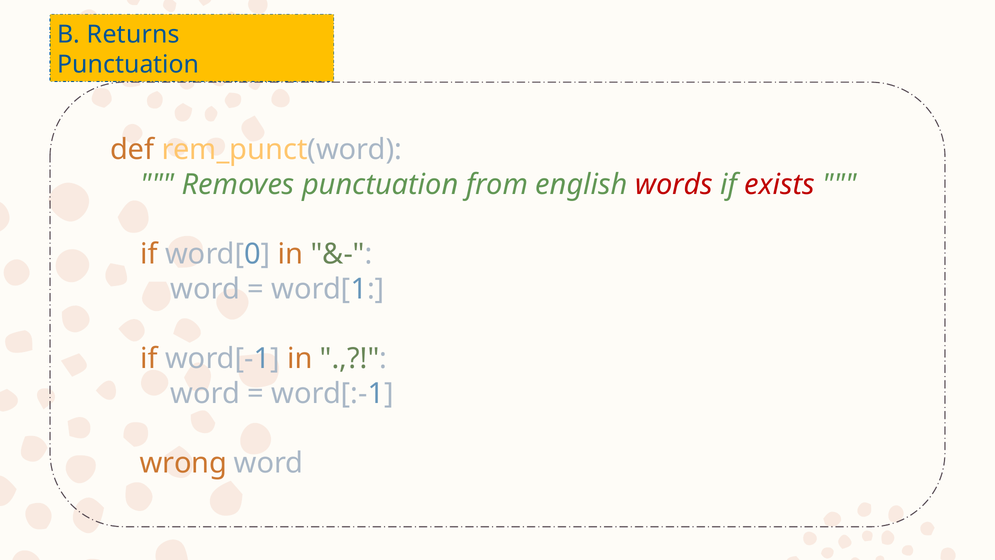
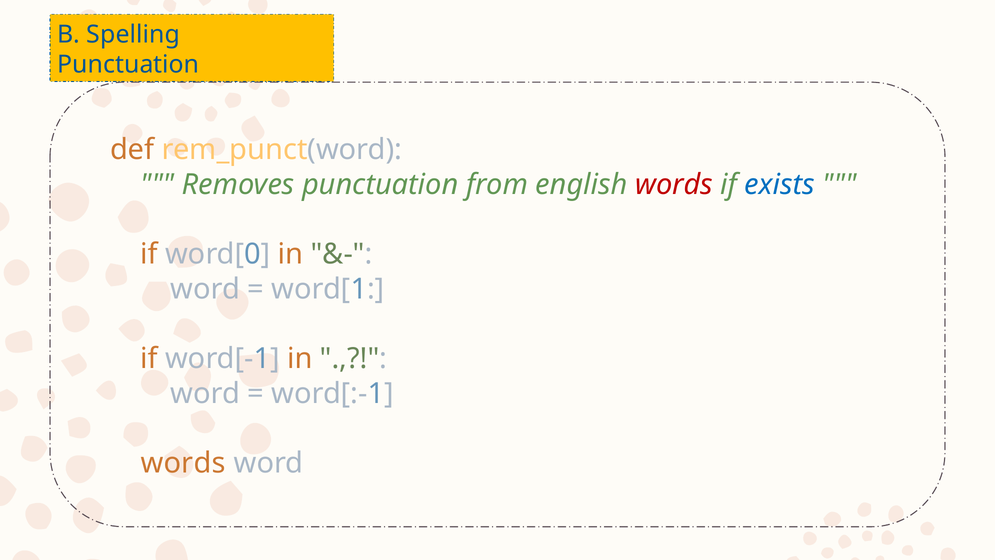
Returns: Returns -> Spelling (133, 35)
exists colour: red -> blue (780, 184)
wrong: wrong -> words (183, 463)
